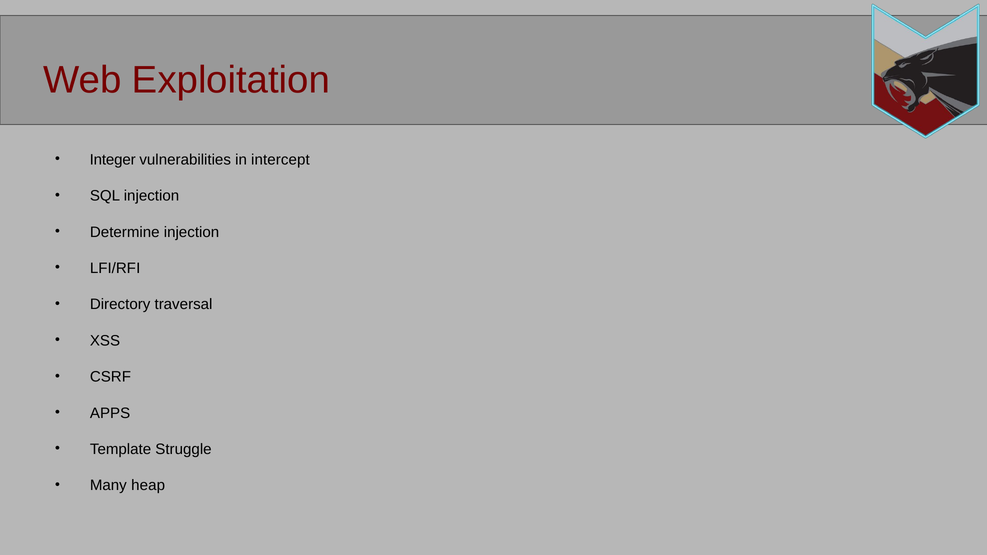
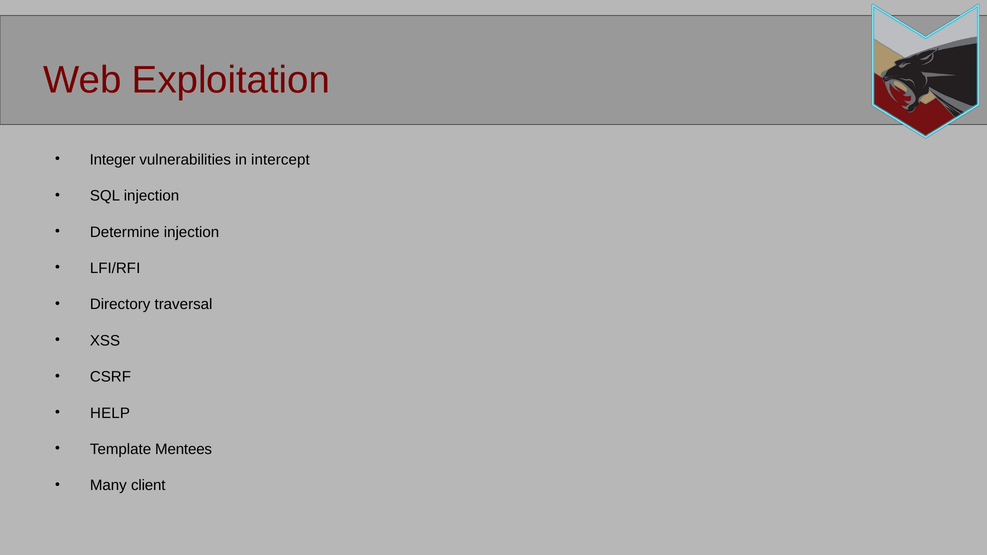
APPS: APPS -> HELP (110, 413)
Struggle: Struggle -> Mentees (184, 449)
heap: heap -> client (148, 486)
